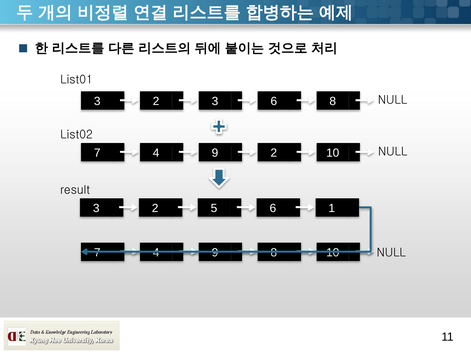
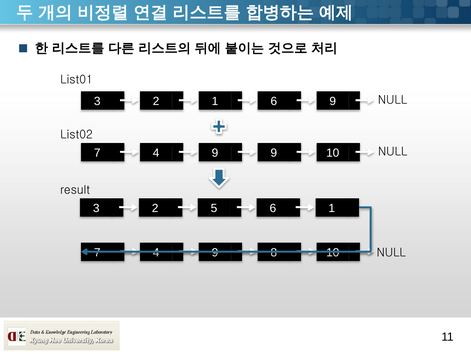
2 3: 3 -> 1 (215, 101)
6 8: 8 -> 9 (333, 101)
9 2: 2 -> 9 (274, 153)
